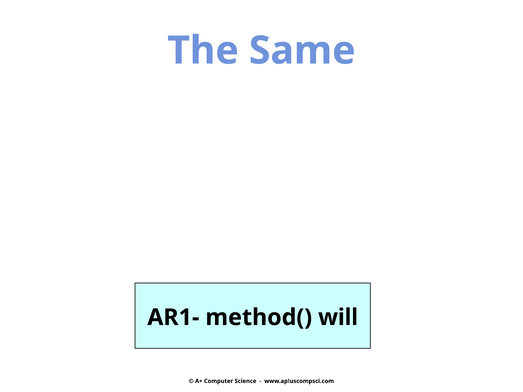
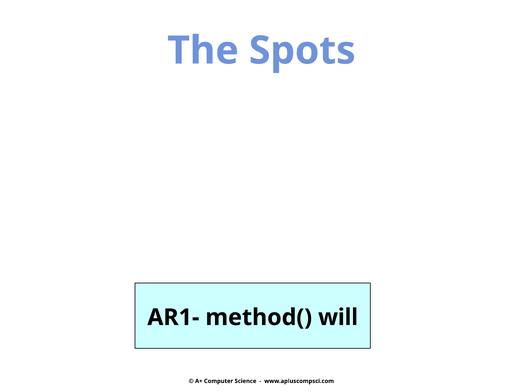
Same: Same -> Spots (302, 51)
